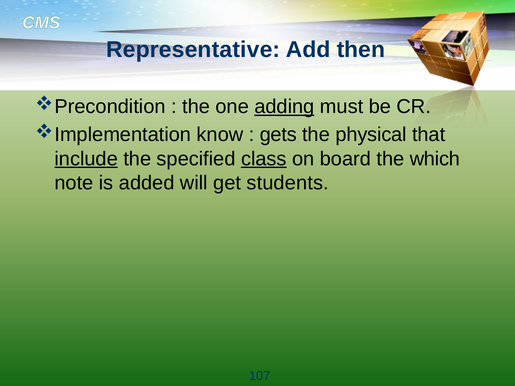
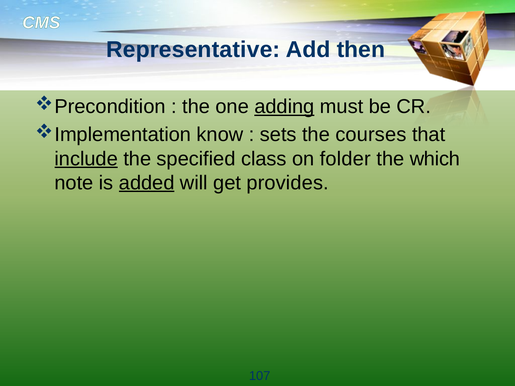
gets: gets -> sets (278, 135)
physical: physical -> courses (371, 135)
class underline: present -> none (264, 159)
board: board -> folder (345, 159)
added underline: none -> present (147, 183)
students: students -> provides (288, 183)
